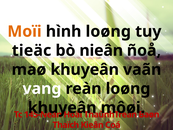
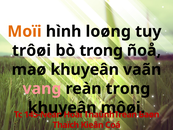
tieäc: tieäc -> trôøi (32, 50)
bò nieân: nieân -> trong (101, 50)
vang colour: white -> pink (42, 89)
reàn loøng: loøng -> trong (128, 89)
